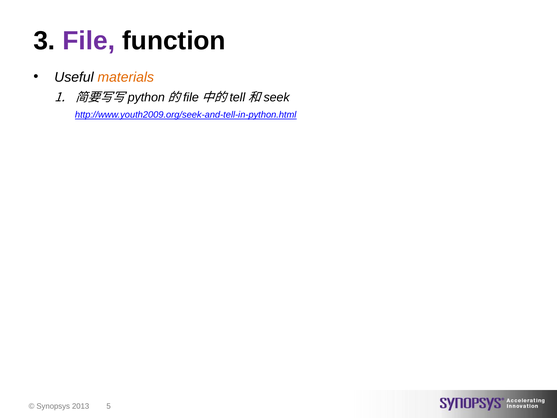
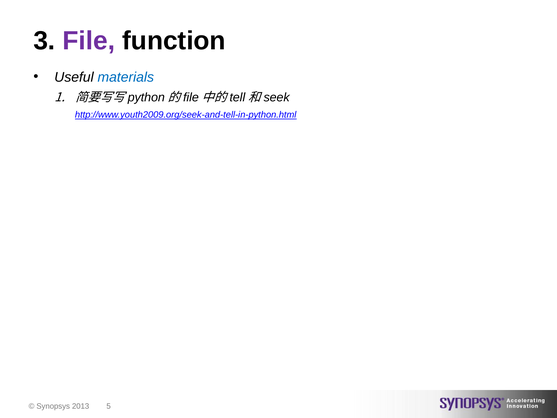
materials colour: orange -> blue (126, 77)
